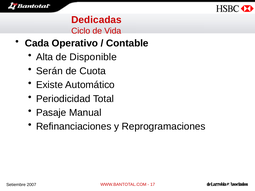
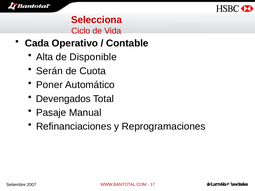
Dedicadas: Dedicadas -> Selecciona (97, 20)
Existe: Existe -> Poner (49, 85)
Periodicidad: Periodicidad -> Devengados (63, 99)
